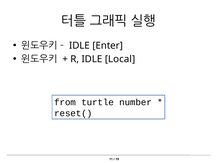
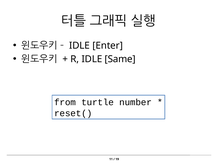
Local: Local -> Same (120, 59)
